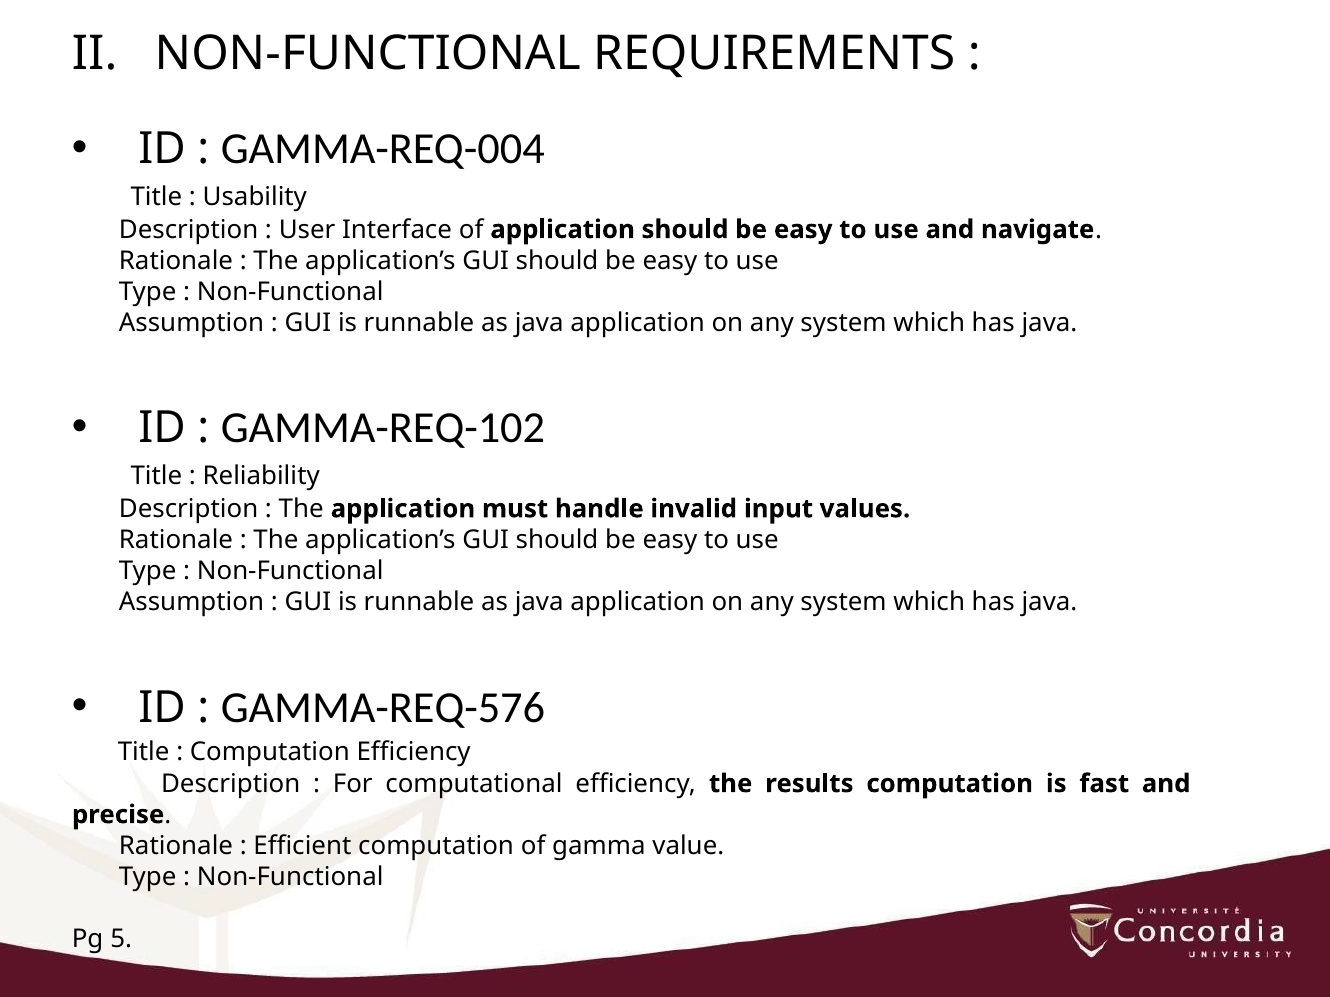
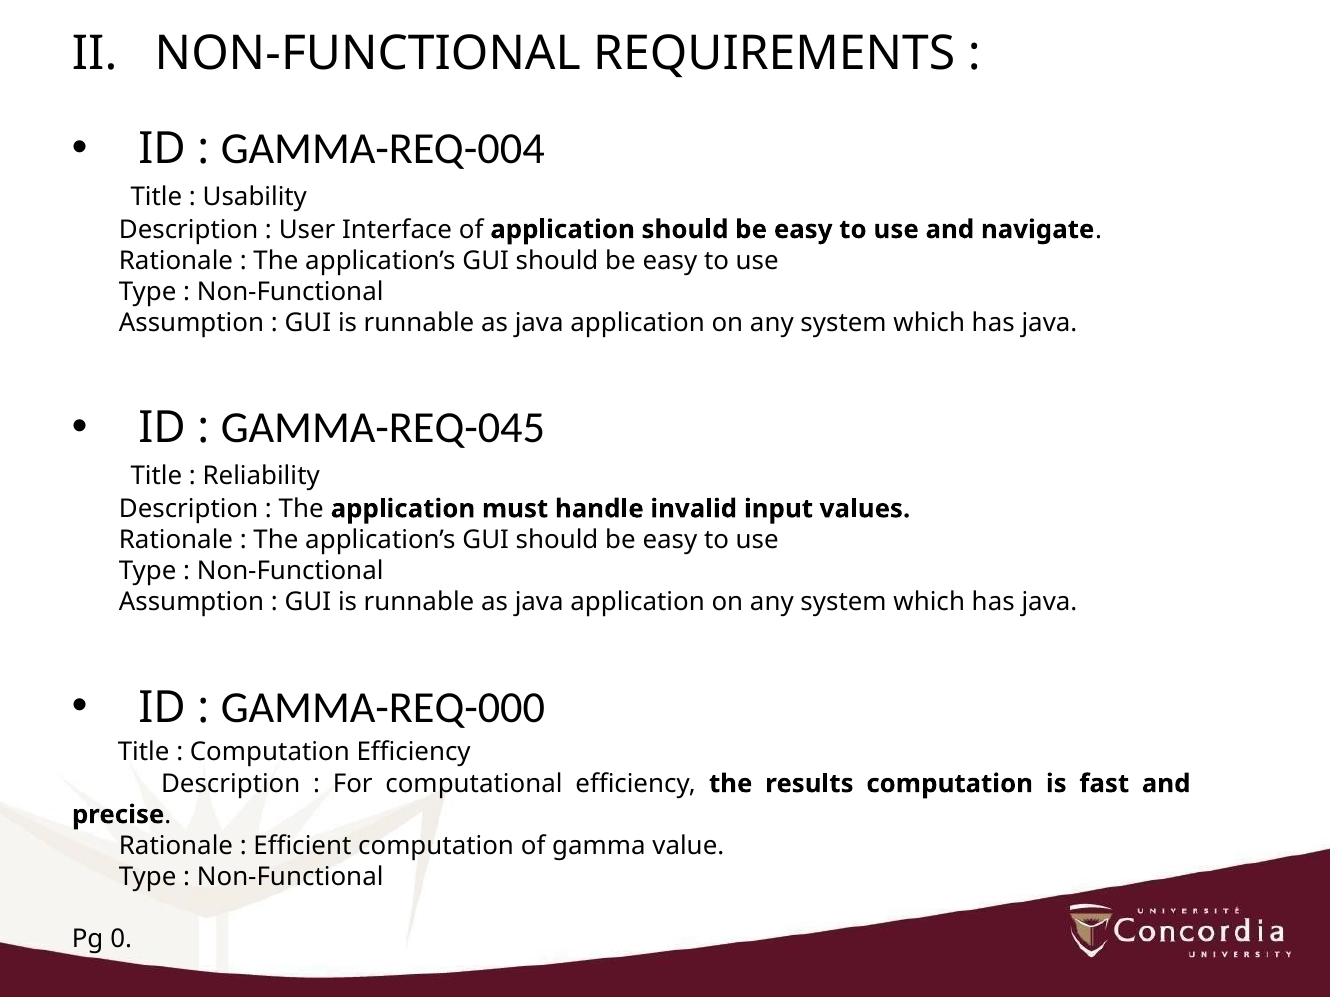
GAMMA-REQ-102: GAMMA-REQ-102 -> GAMMA-REQ-045 (383, 428)
GAMMA-REQ-576: GAMMA-REQ-576 -> GAMMA-REQ-000 (383, 708)
5: 5 -> 0 (121, 939)
